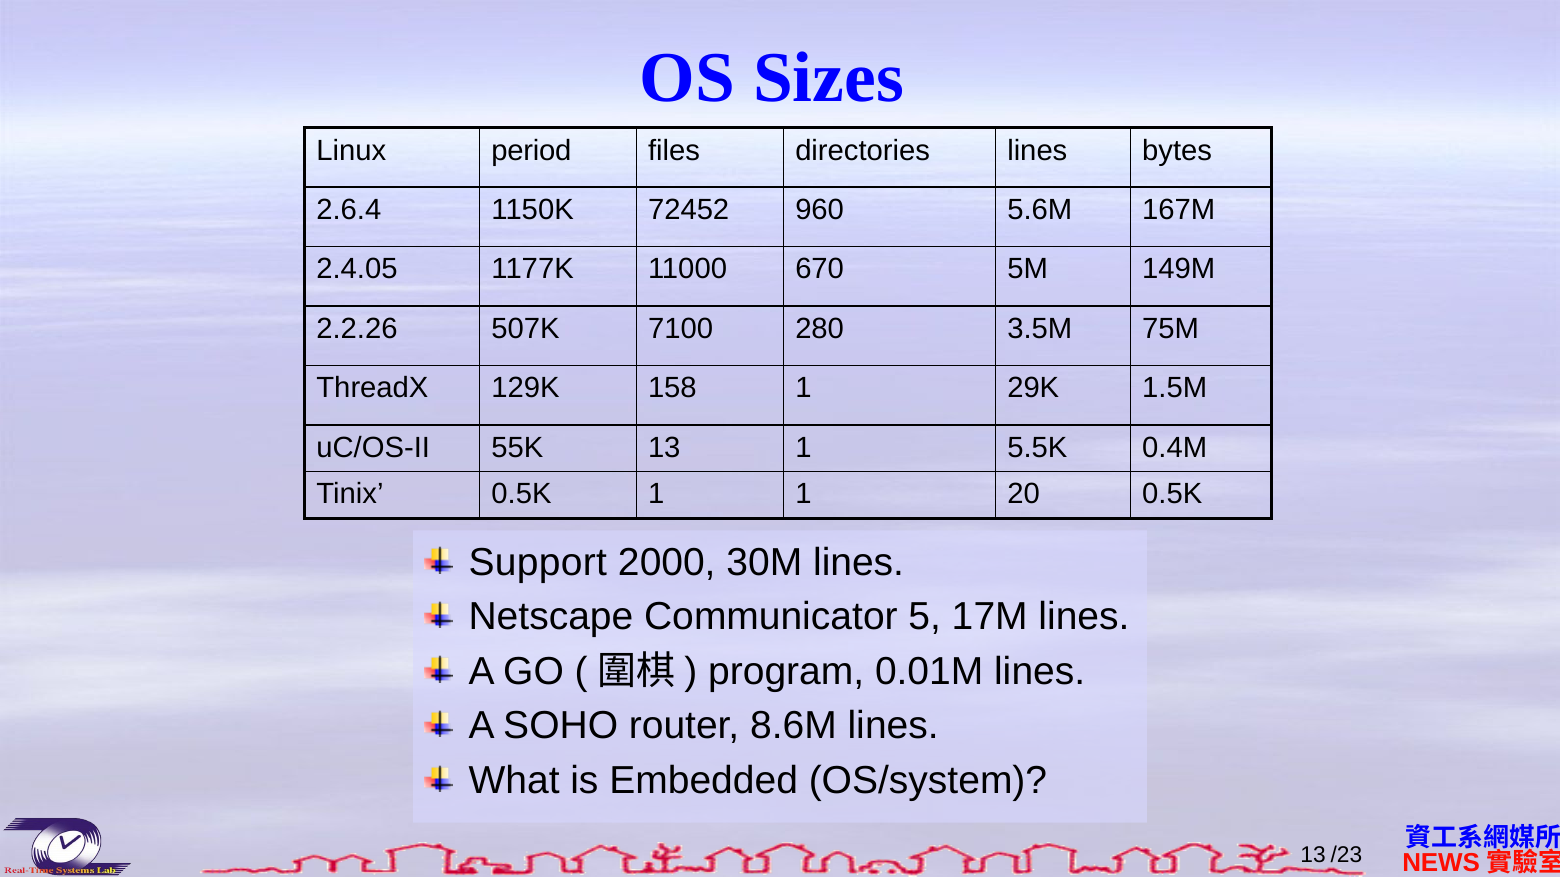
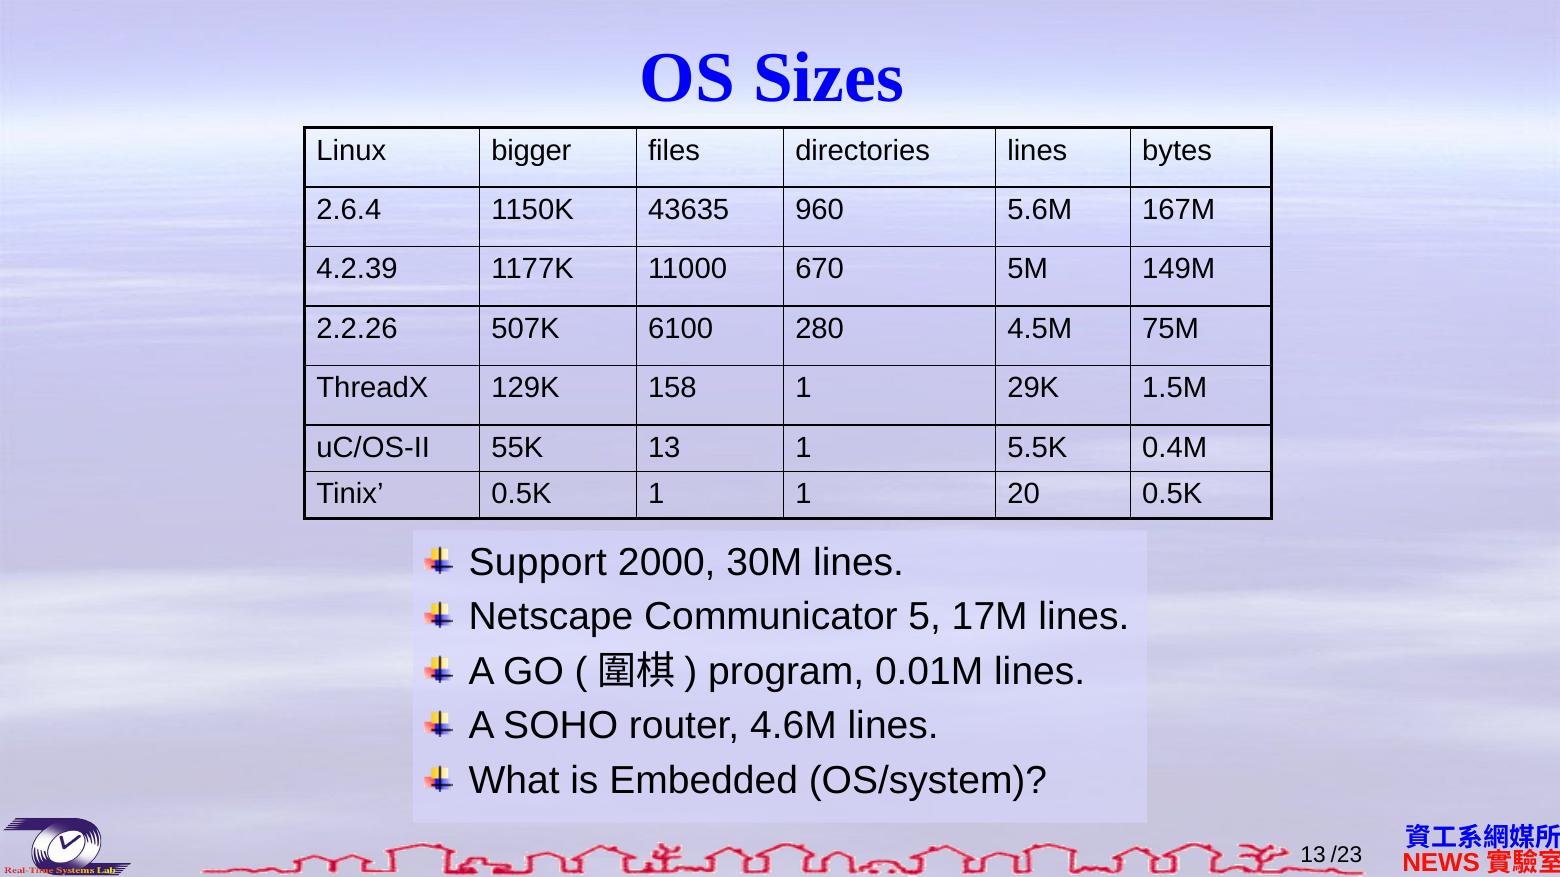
period: period -> bigger (531, 151)
72452: 72452 -> 43635 (689, 210)
2.4.05: 2.4.05 -> 4.2.39 (357, 269)
7100: 7100 -> 6100 (681, 329)
3.5M: 3.5M -> 4.5M (1040, 329)
8.6M: 8.6M -> 4.6M (794, 726)
